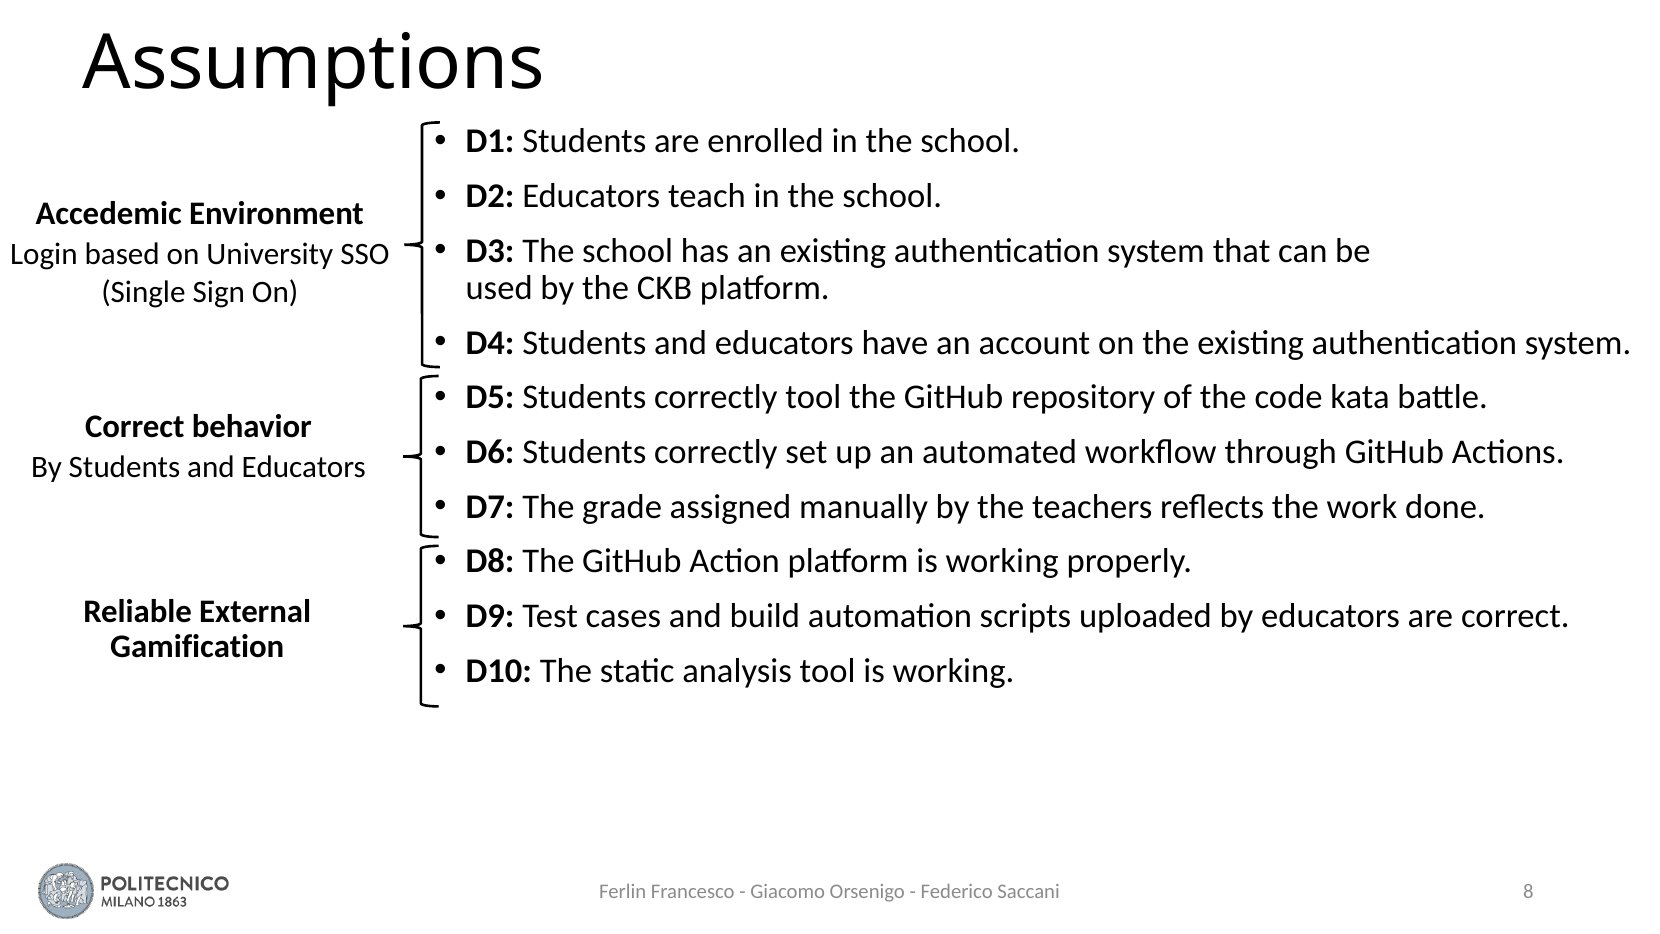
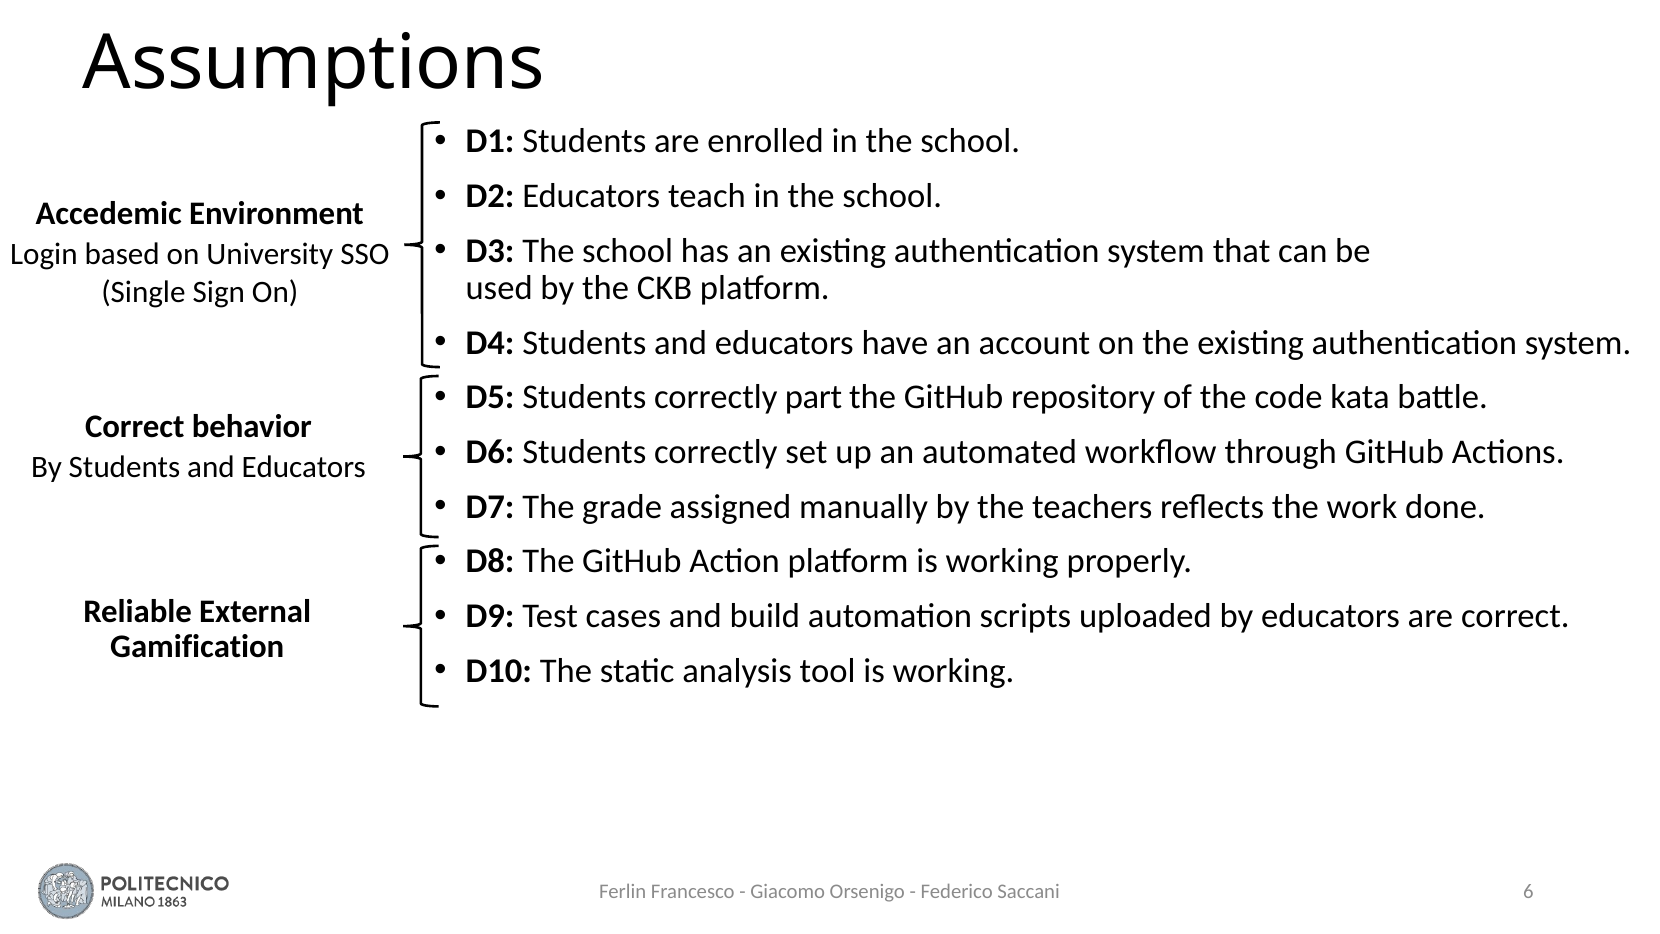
correctly tool: tool -> part (813, 397)
8: 8 -> 6 (1528, 892)
